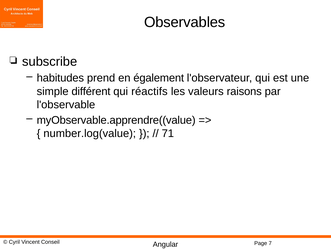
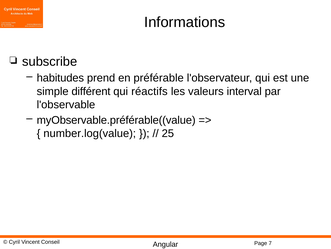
Observables: Observables -> Informations (185, 22)
également: également -> préférable (159, 78)
raisons: raisons -> interval (244, 91)
myObservable.apprendre((value: myObservable.apprendre((value -> myObservable.préférable((value (116, 120)
71: 71 -> 25 (168, 133)
